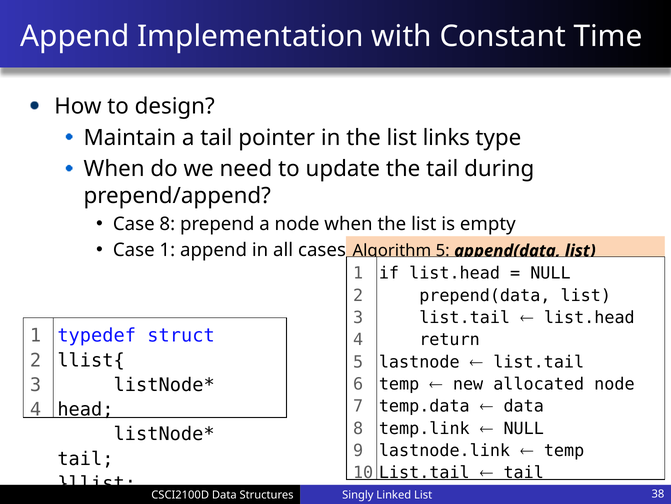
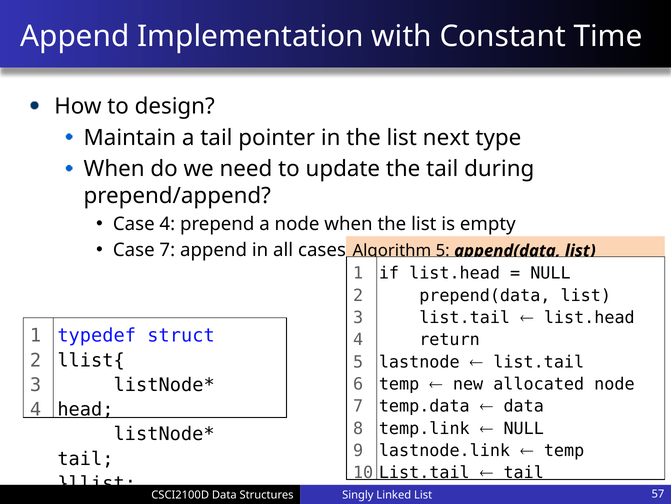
links: links -> next (446, 137)
Case 8: 8 -> 4 (167, 224)
Case 1: 1 -> 7 (167, 250)
38: 38 -> 57 (658, 494)
